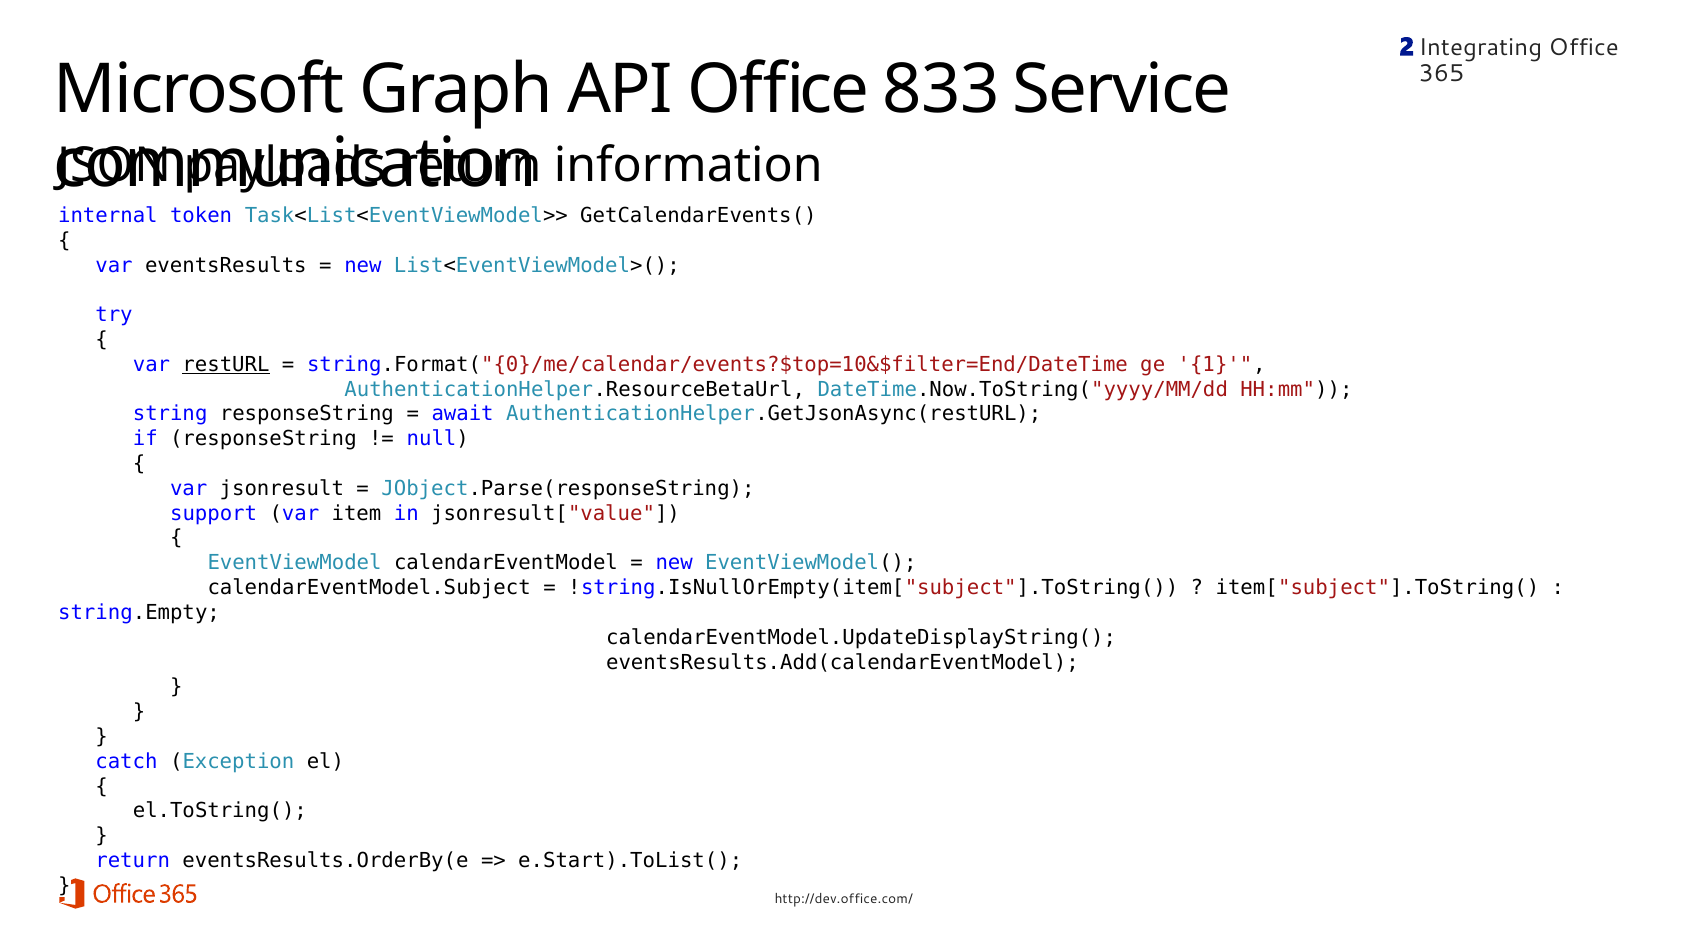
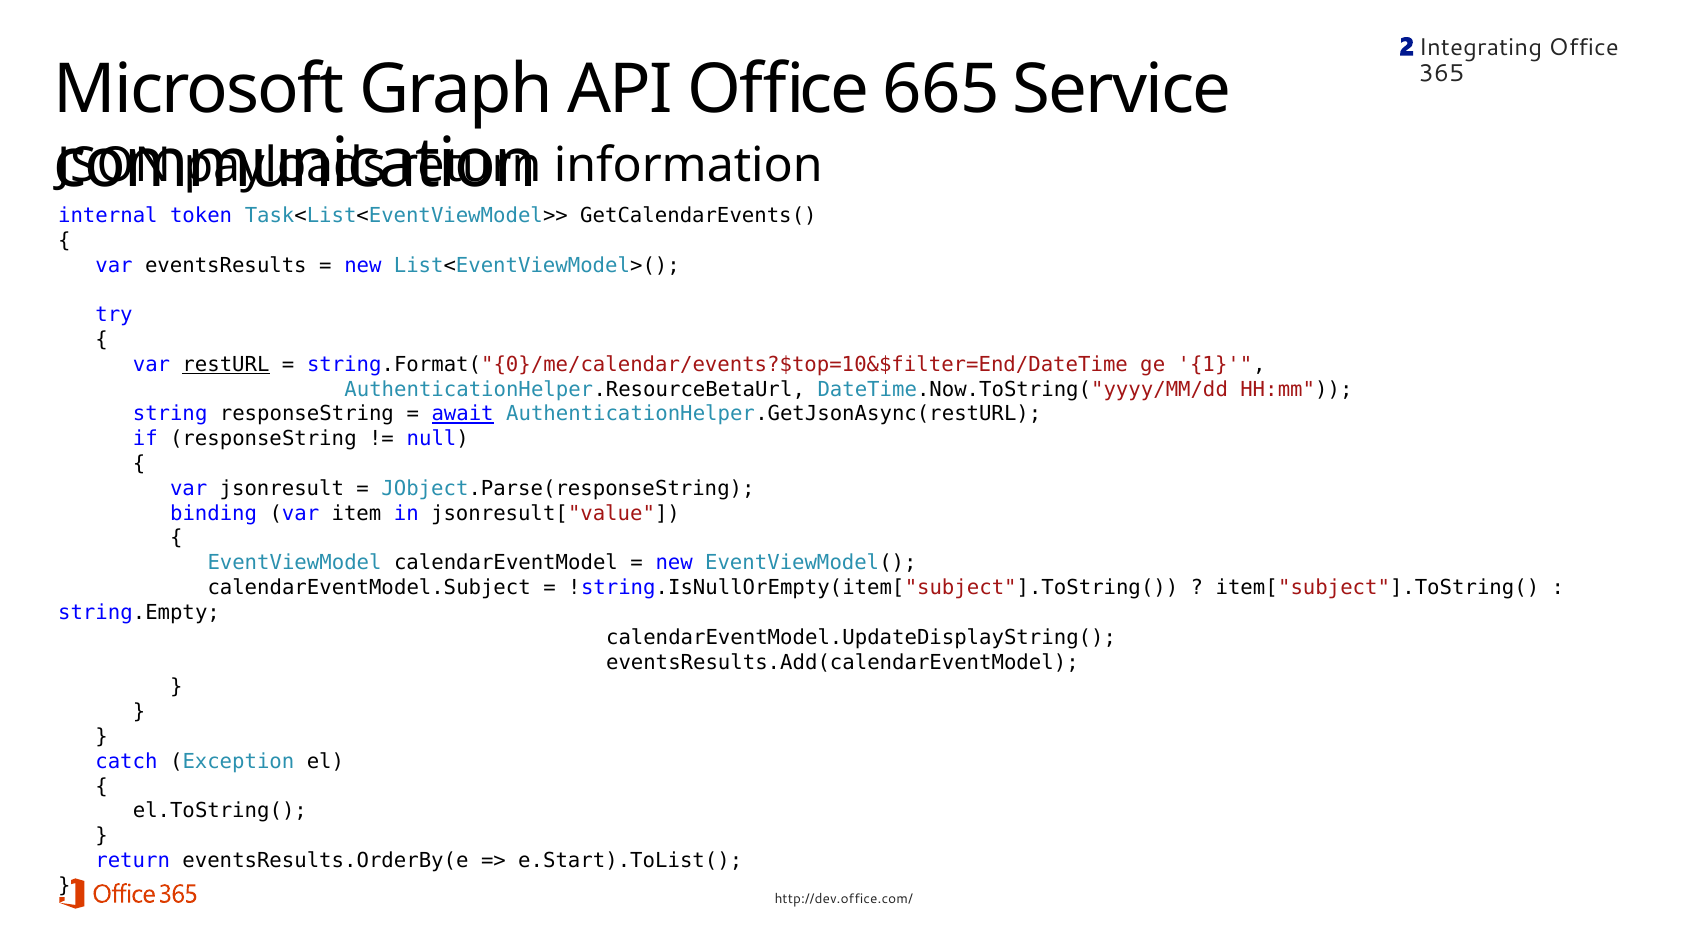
833: 833 -> 665 (941, 89)
await underline: none -> present (463, 414)
support: support -> binding (214, 514)
